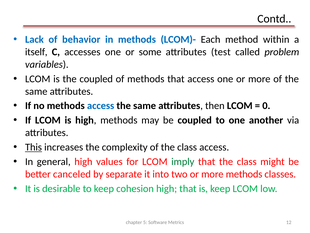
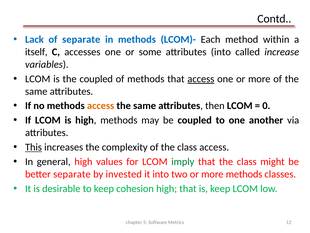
of behavior: behavior -> separate (81, 39)
attributes test: test -> into (221, 52)
problem: problem -> increase (282, 52)
access underline: none -> present (201, 79)
access colour: blue -> orange (101, 106)
better canceled: canceled -> separate (72, 174)
separate: separate -> invested (124, 174)
